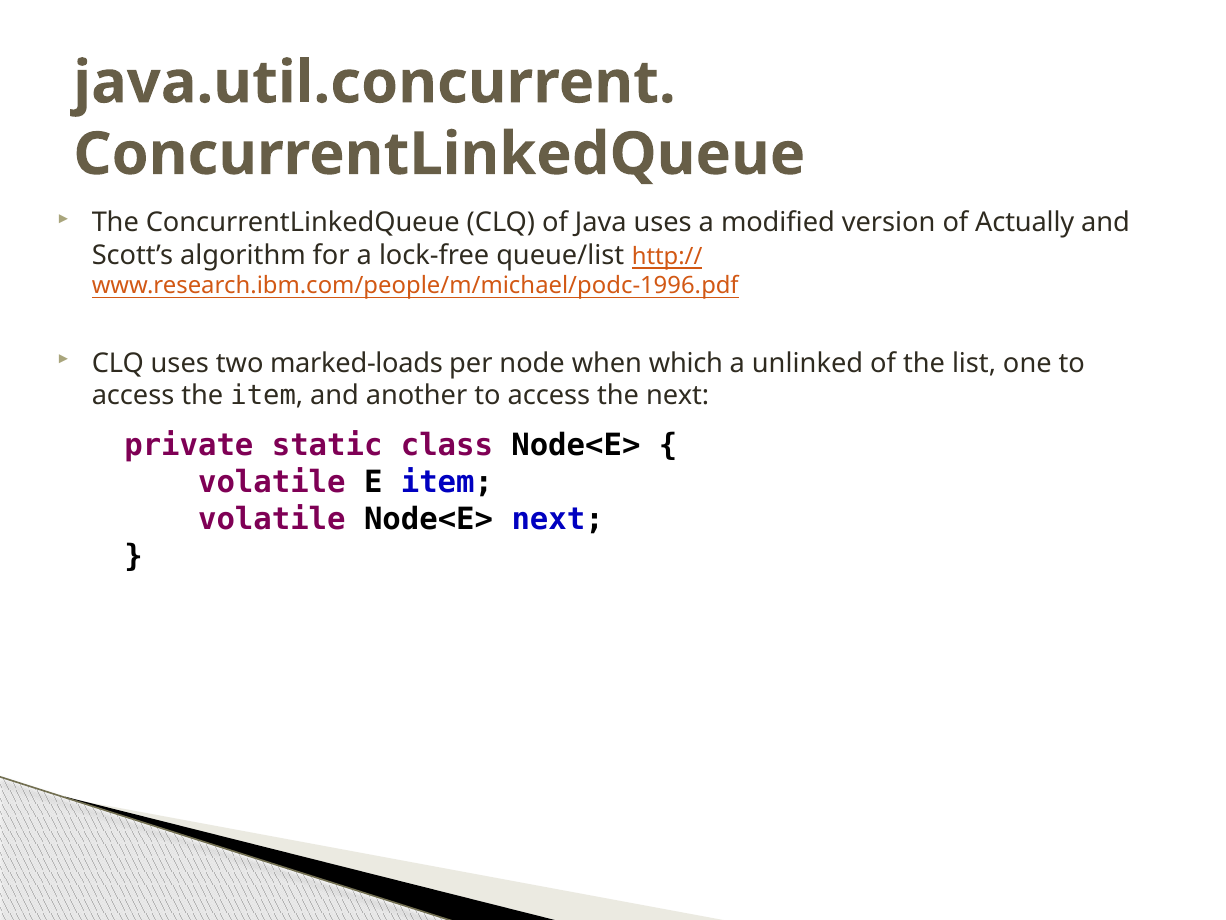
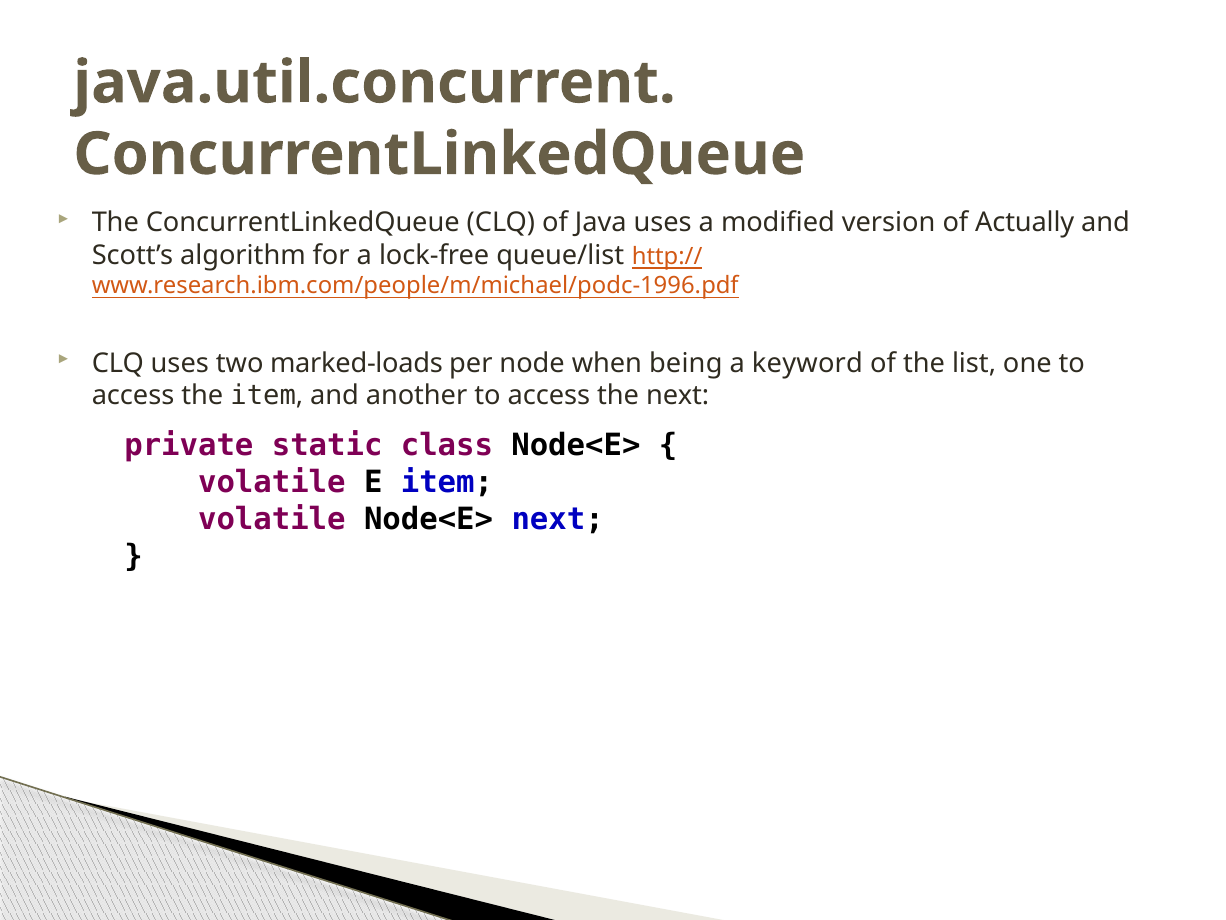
which: which -> being (686, 363)
unlinked: unlinked -> keyword (807, 363)
